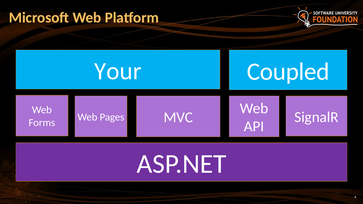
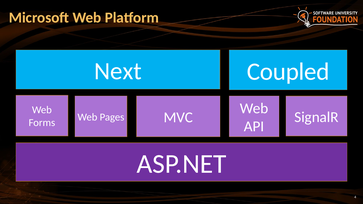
Your: Your -> Next (118, 71)
